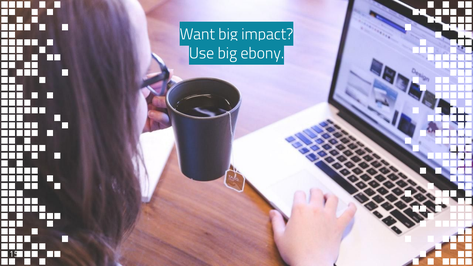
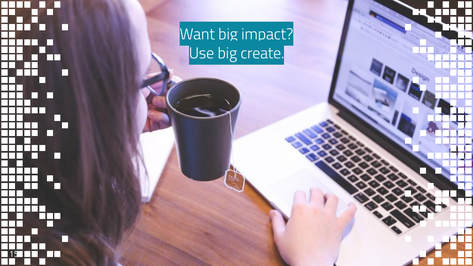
ebony: ebony -> create (262, 53)
